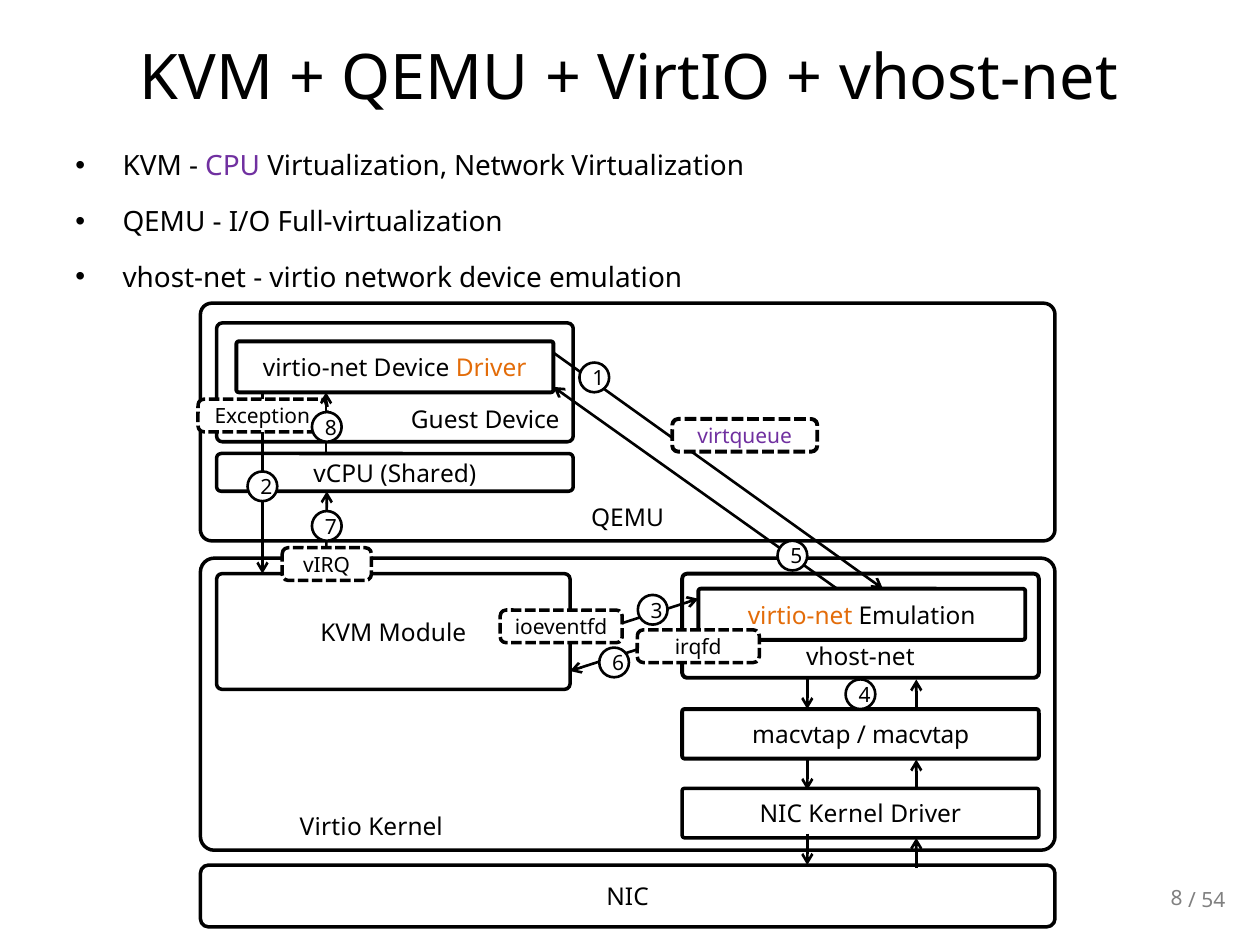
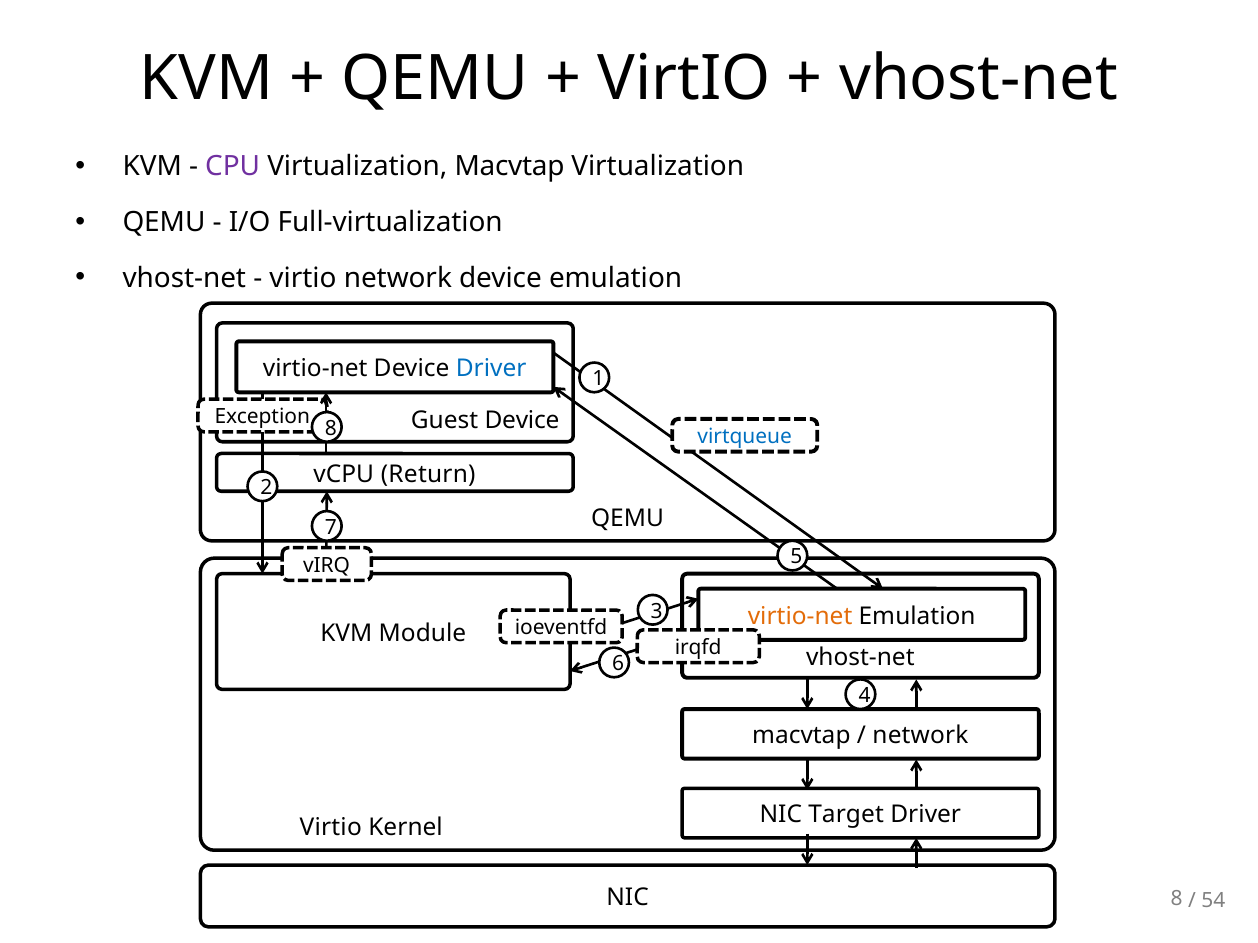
Virtualization Network: Network -> Macvtap (510, 167)
Driver colour: orange -> blue (491, 369)
virtqueue colour: purple -> blue (745, 437)
Shared: Shared -> Return (428, 474)
macvtap: macvtap -> network (920, 736)
NIC Kernel: Kernel -> Target (846, 815)
